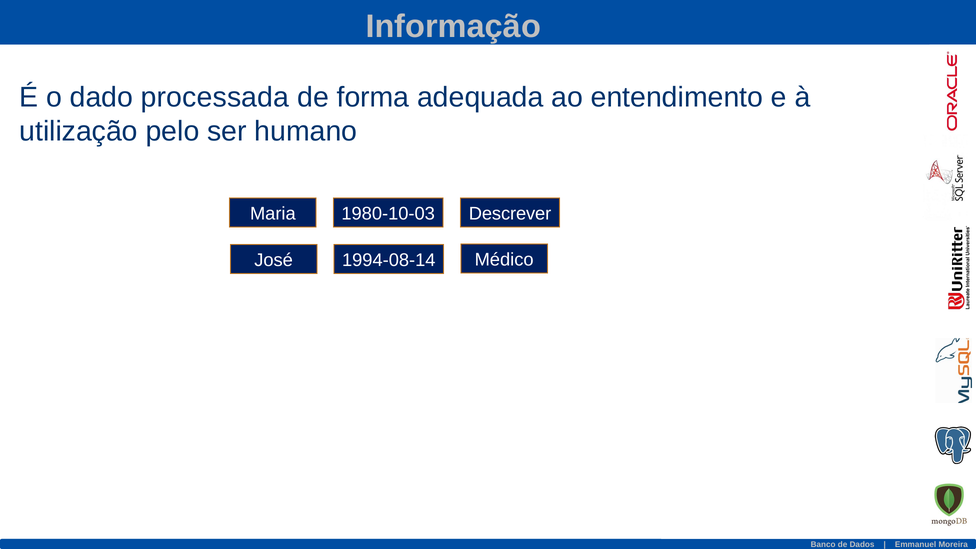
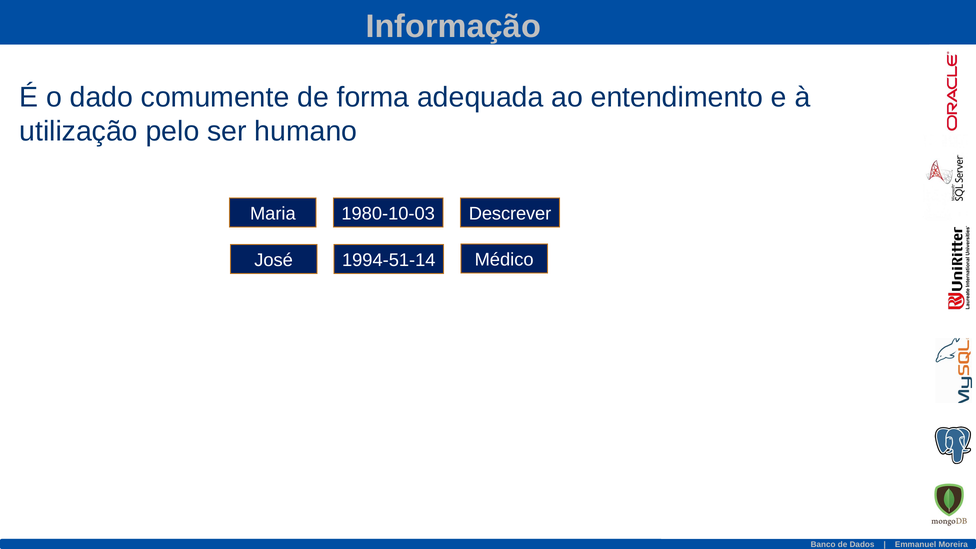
processada: processada -> comumente (215, 97)
1994-08-14: 1994-08-14 -> 1994-51-14 (389, 260)
